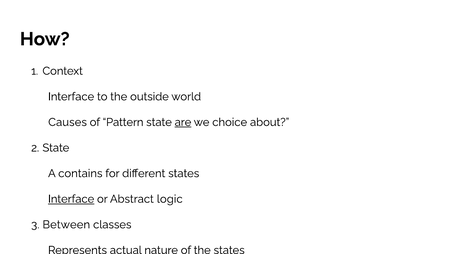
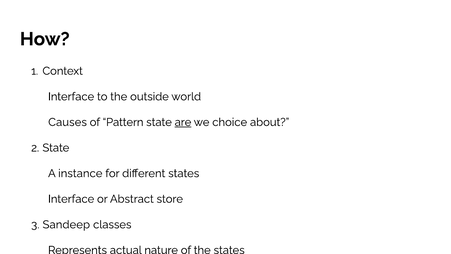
contains: contains -> instance (80, 173)
Interface underline: present -> none (71, 199)
logic: logic -> store (170, 199)
Between: Between -> Sandeep (66, 224)
